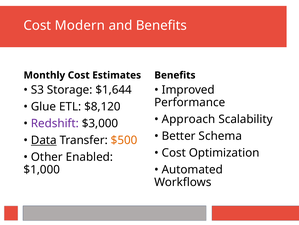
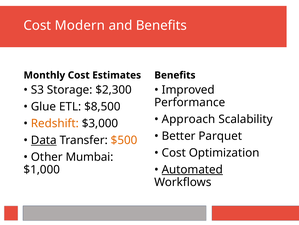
$1,644: $1,644 -> $2,300 (114, 90)
$8,120: $8,120 -> $8,500 (102, 106)
Redshift colour: purple -> orange (55, 123)
Schema: Schema -> Parquet (220, 136)
Enabled: Enabled -> Mumbai (89, 156)
Automated underline: none -> present (192, 169)
